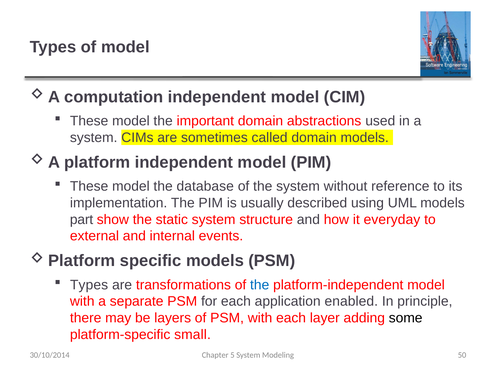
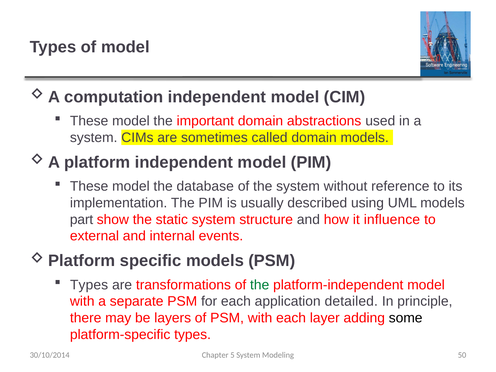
everyday: everyday -> influence (392, 220)
the colour: blue -> green (260, 285)
enabled: enabled -> detailed (351, 301)
platform-specific small: small -> types (193, 334)
